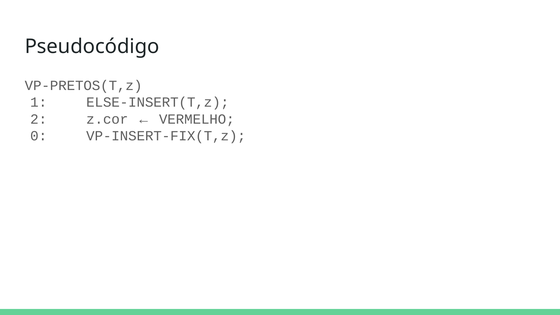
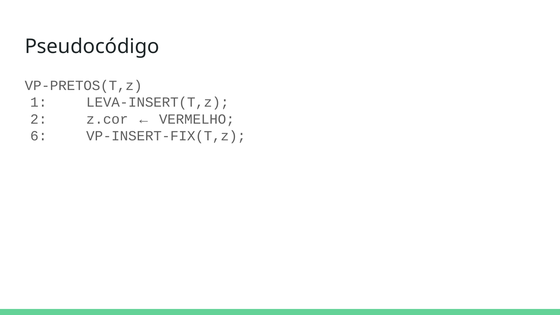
ELSE-INSERT(T,z: ELSE-INSERT(T,z -> LEVA-INSERT(T,z (158, 102)
0: 0 -> 6 (39, 136)
